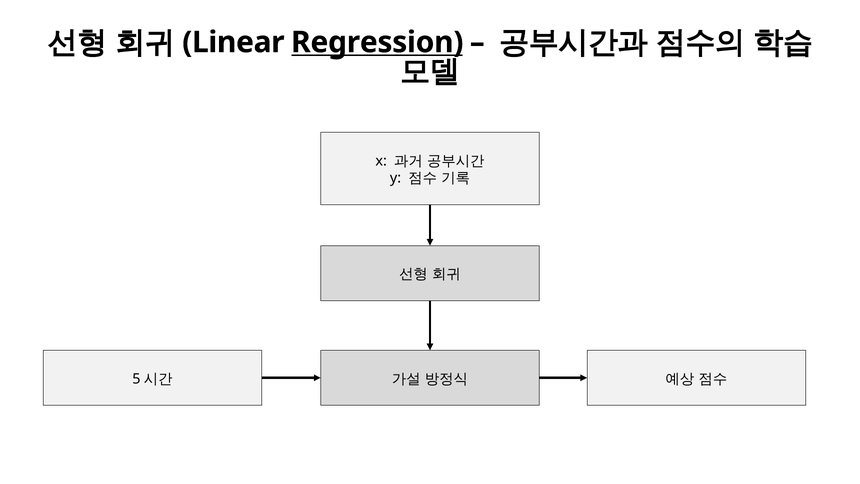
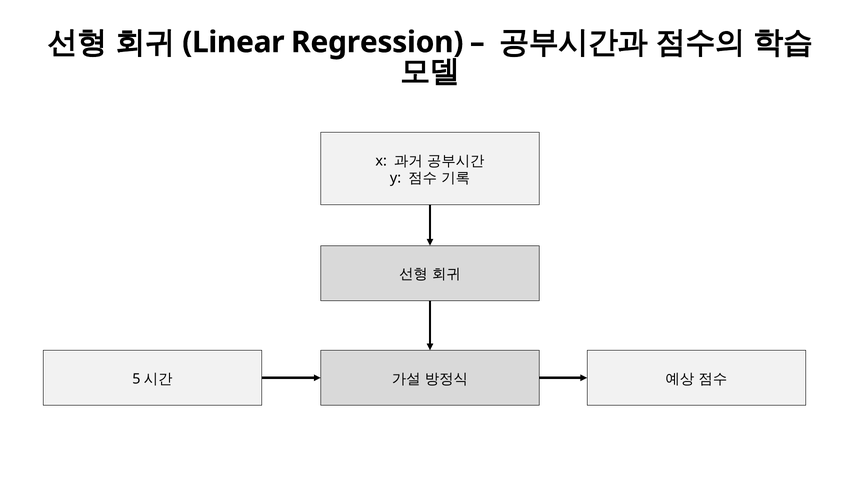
Regression underline: present -> none (377, 42)
